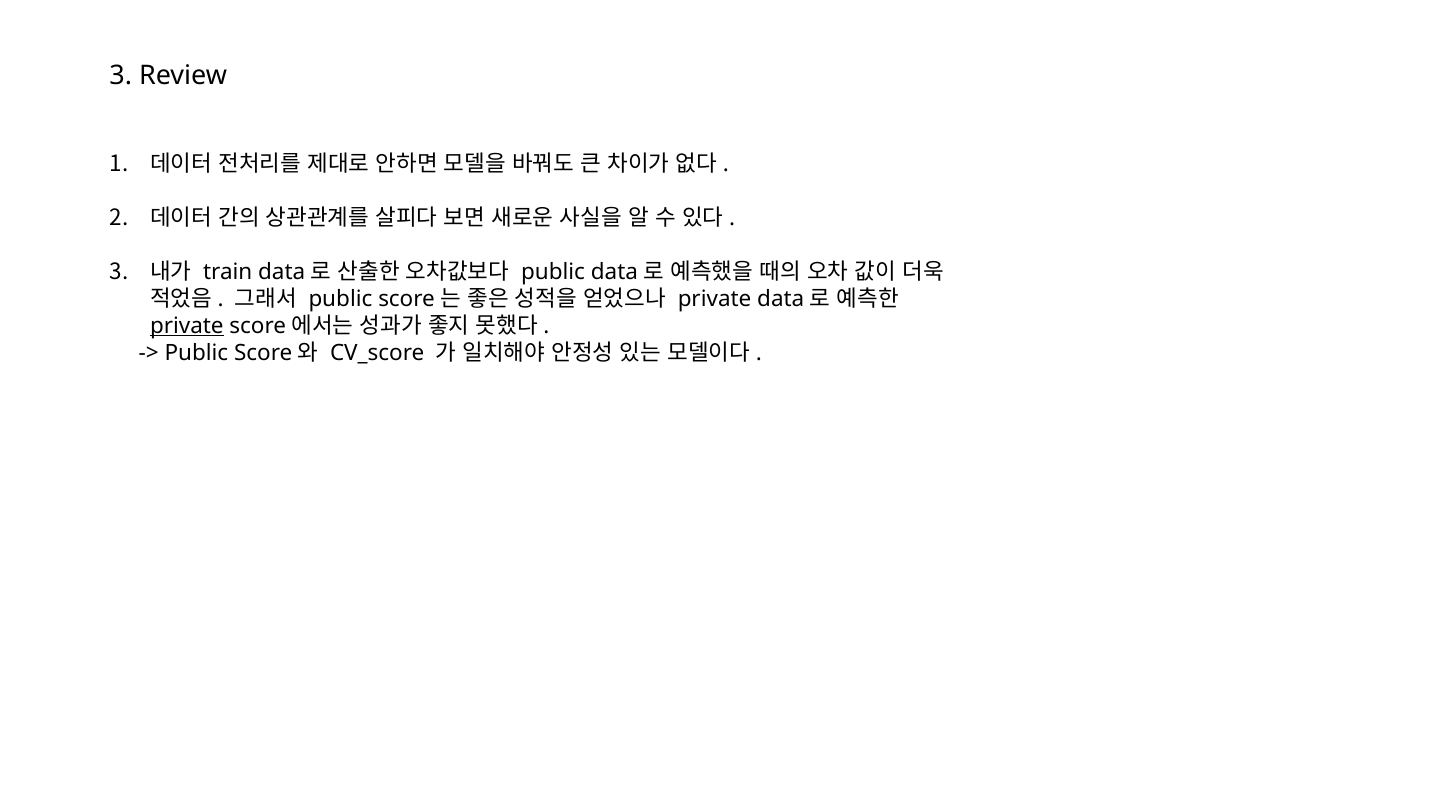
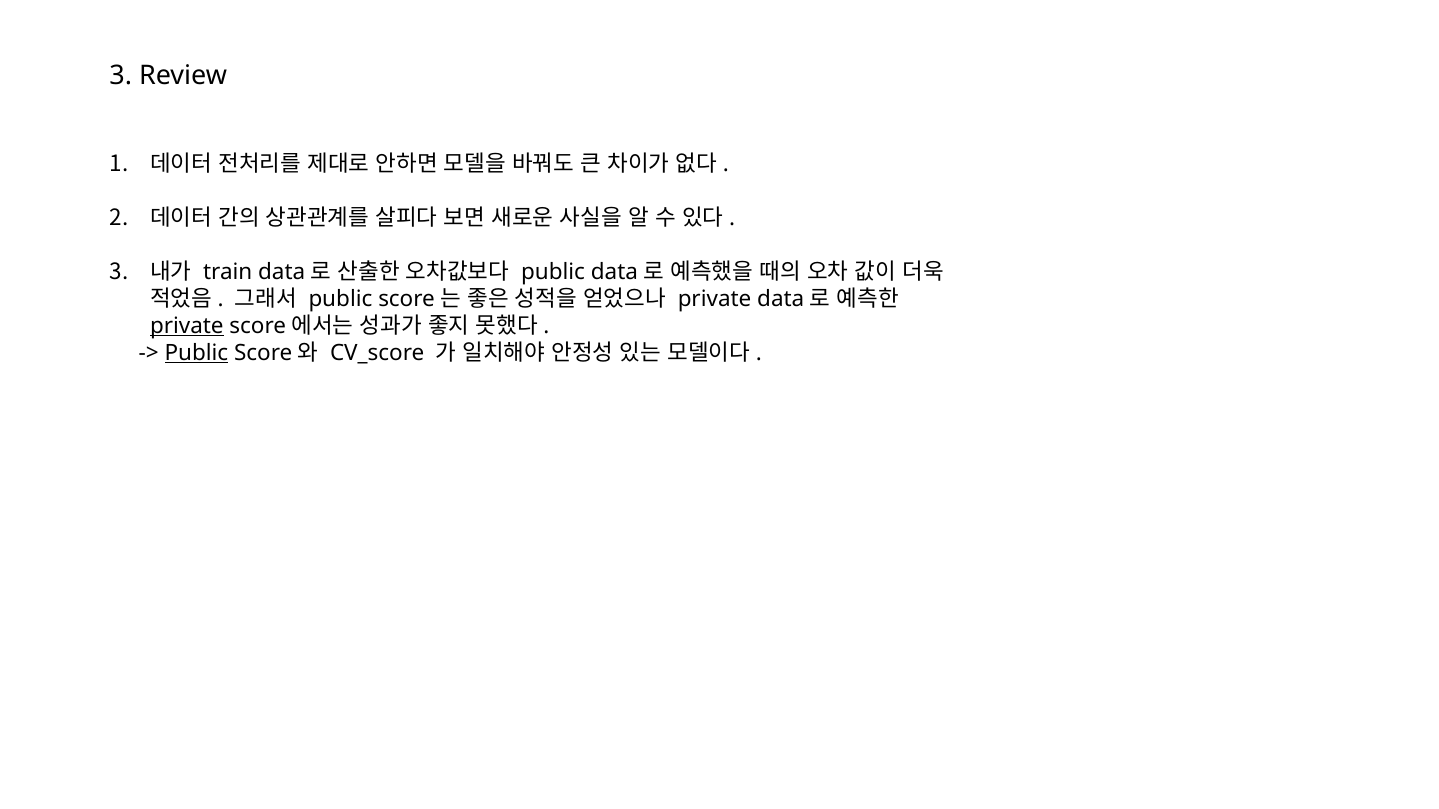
Public underline: none -> present (196, 353)
